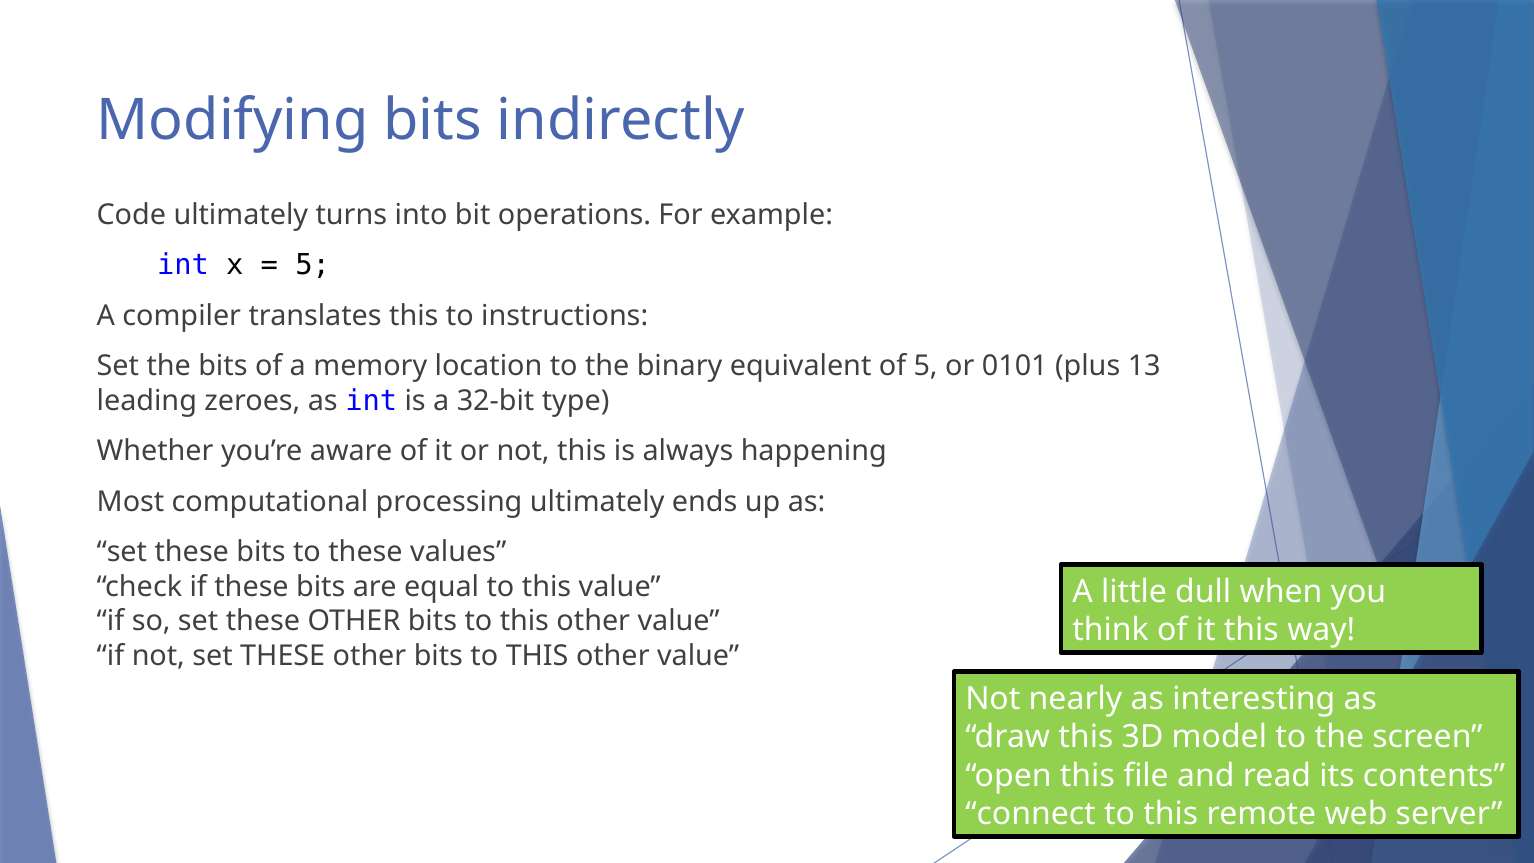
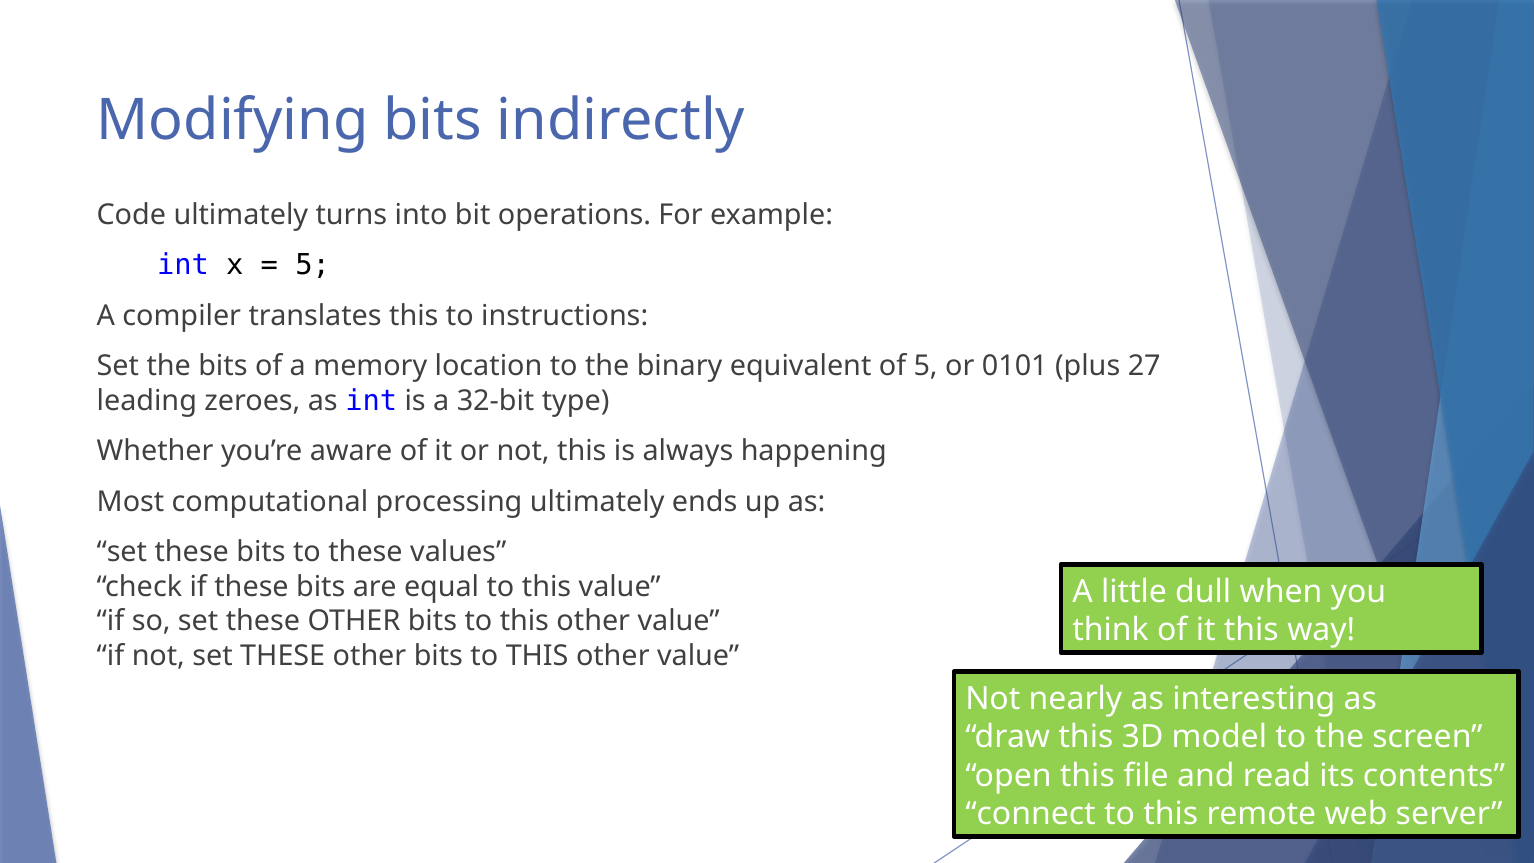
13: 13 -> 27 (1144, 366)
